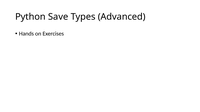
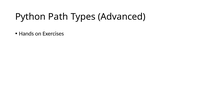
Save: Save -> Path (58, 17)
